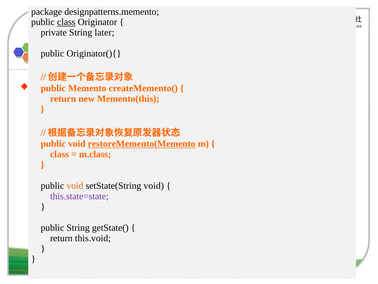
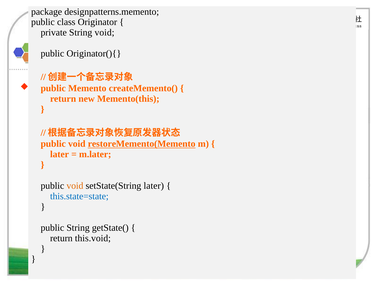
class underline: present -> none (66, 22)
String later: later -> void (104, 33)
class: class -> later (60, 154)
m.class: m.class -> m.later (95, 154)
setState(String void: void -> later (154, 185)
this.state=state colour: purple -> blue (79, 196)
